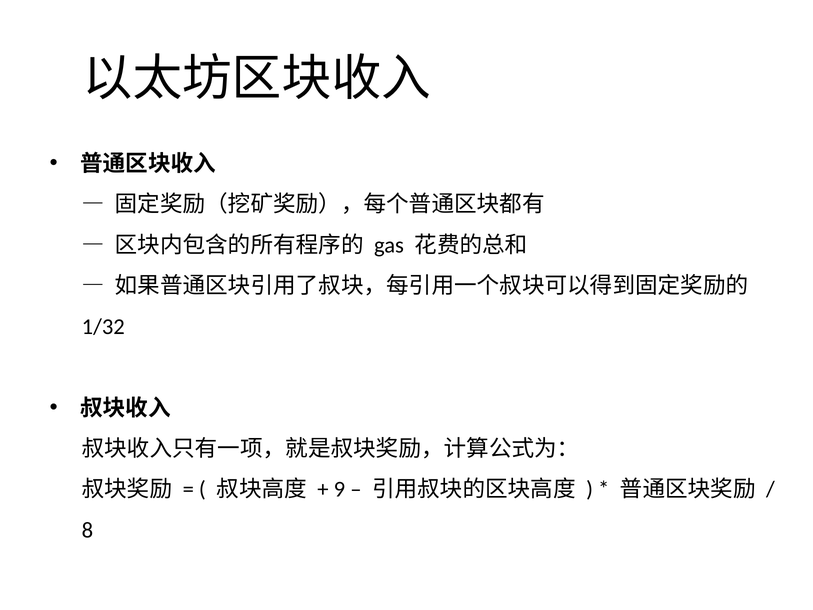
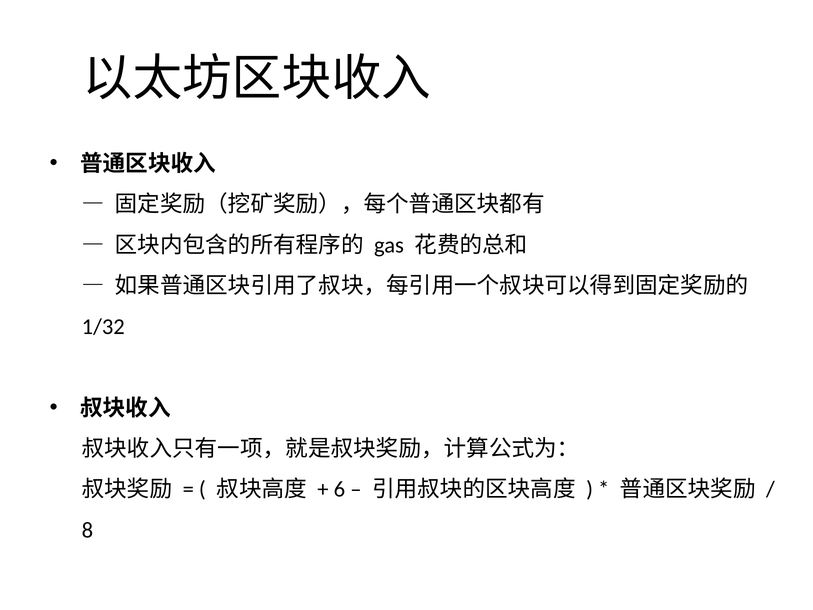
9: 9 -> 6 (339, 489)
